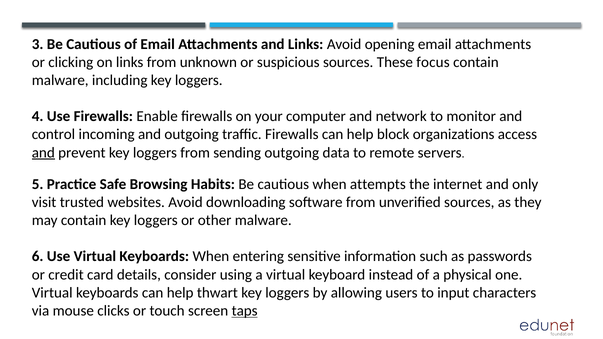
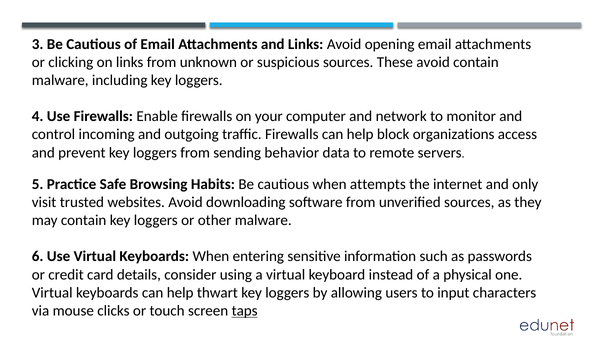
These focus: focus -> avoid (433, 62)
and underline: present -> none (43, 153)
sending outgoing: outgoing -> behavior (292, 153)
